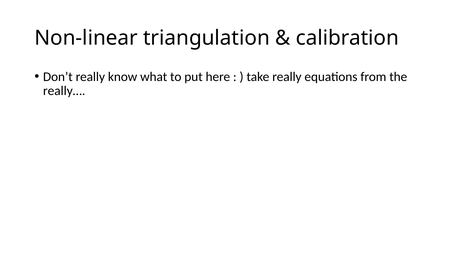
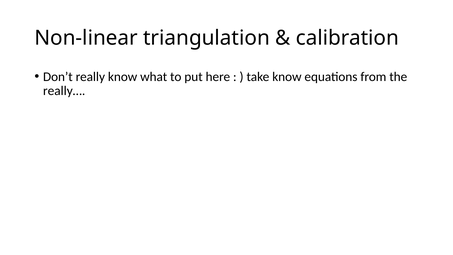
take really: really -> know (287, 77)
